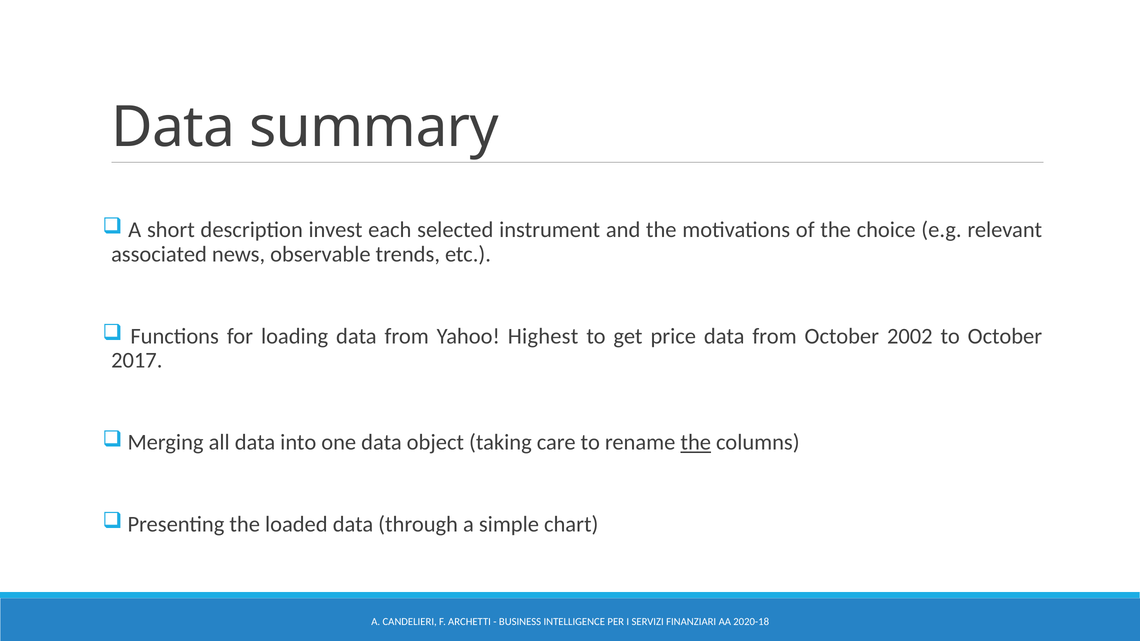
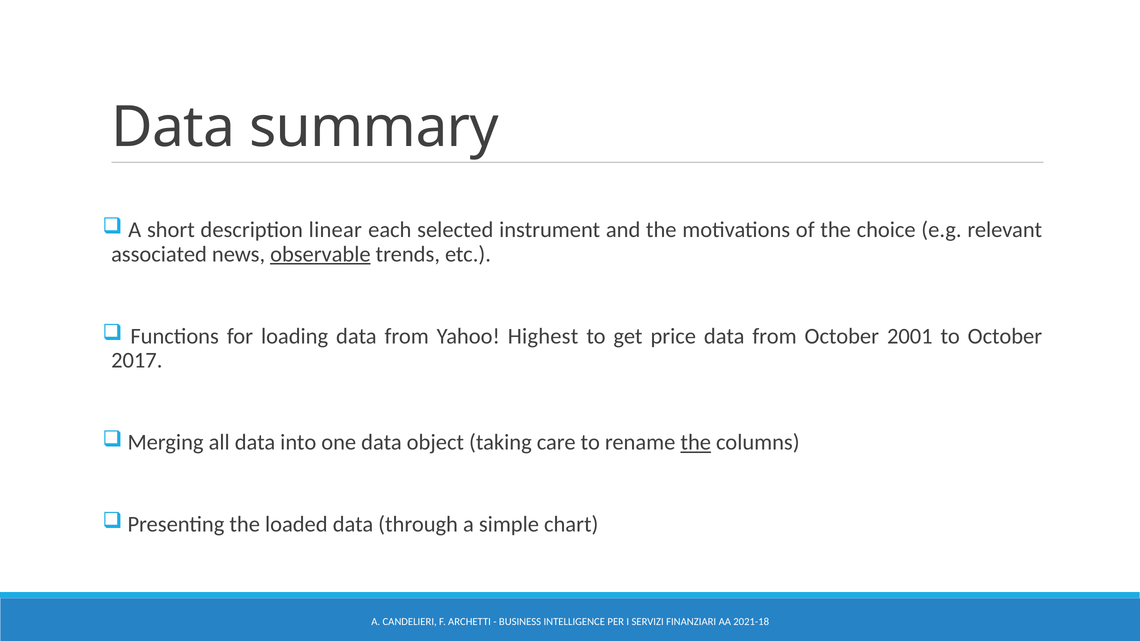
invest: invest -> linear (335, 230)
observable underline: none -> present (320, 254)
2002: 2002 -> 2001 (910, 336)
2020-18: 2020-18 -> 2021-18 (751, 622)
